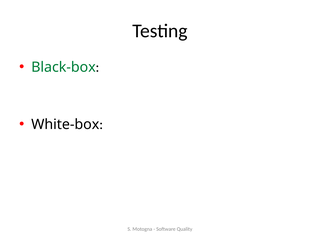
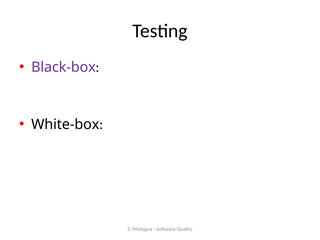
Black-box colour: green -> purple (63, 67)
